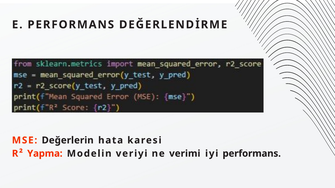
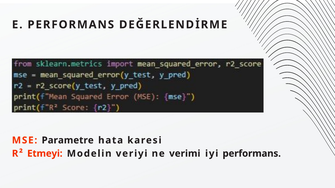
Değerlerin: Değerlerin -> Parametre (68, 141)
Yapma: Yapma -> Etmeyi (45, 154)
